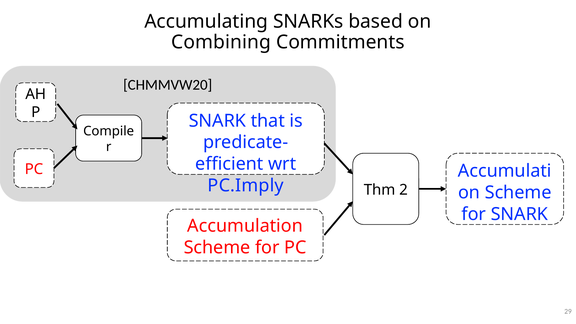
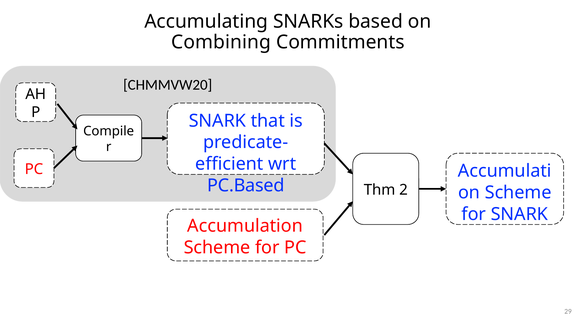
PC.Imply: PC.Imply -> PC.Based (246, 186)
